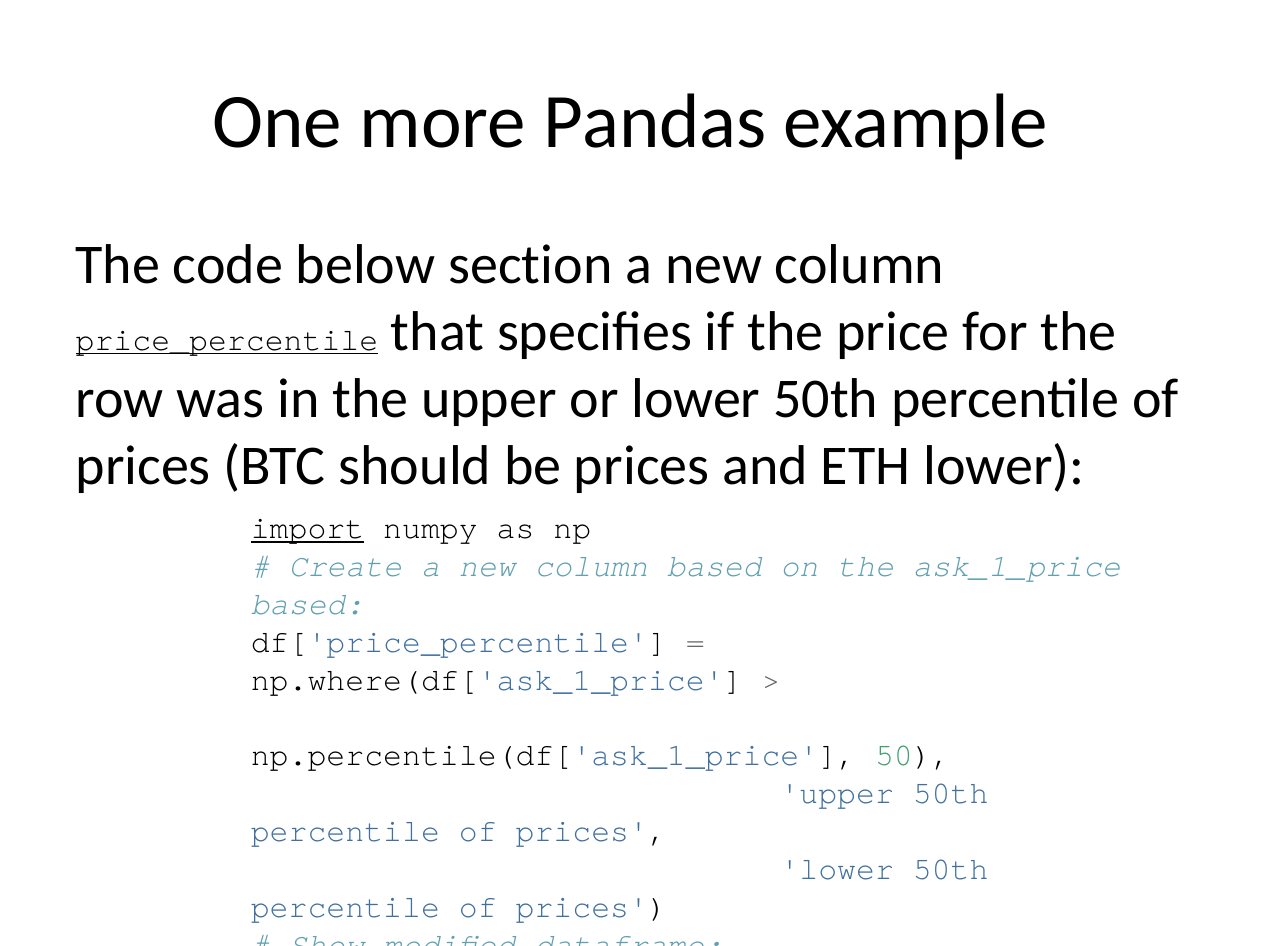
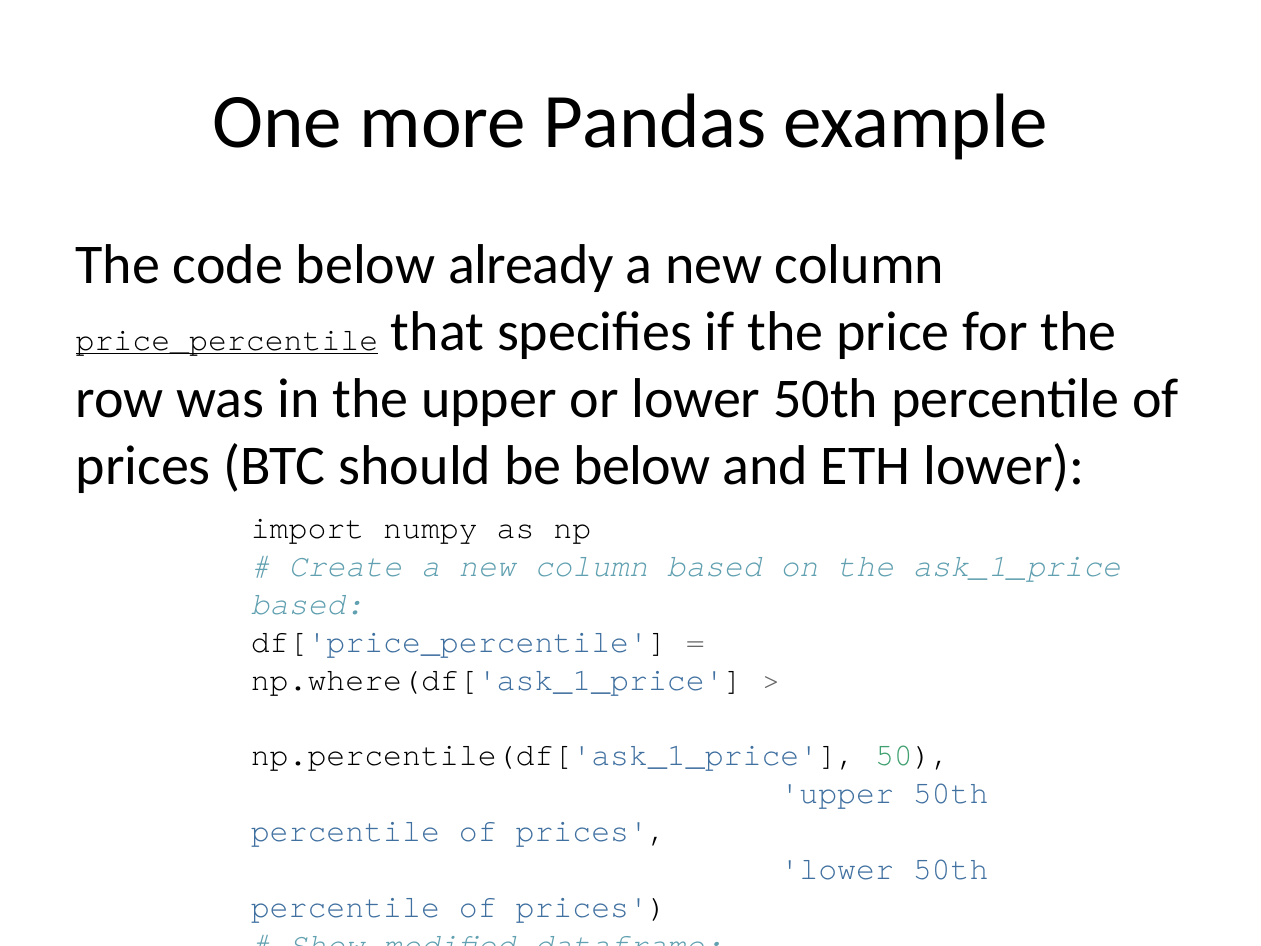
section: section -> already (531, 265)
be prices: prices -> below (642, 466)
import underline: present -> none (308, 528)
